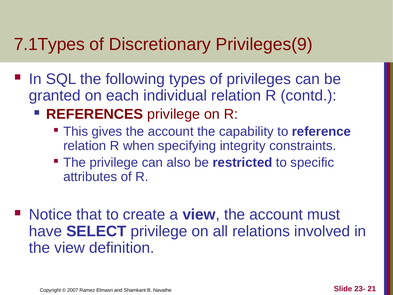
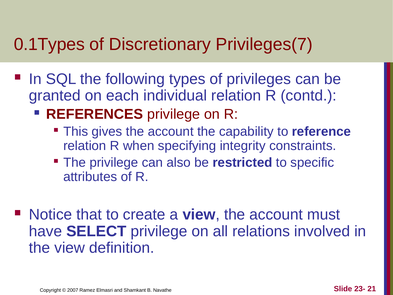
7.1Types: 7.1Types -> 0.1Types (49, 44)
Privileges(9: Privileges(9 -> Privileges(7 (264, 44)
